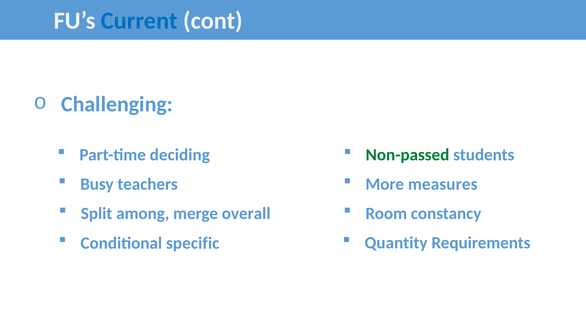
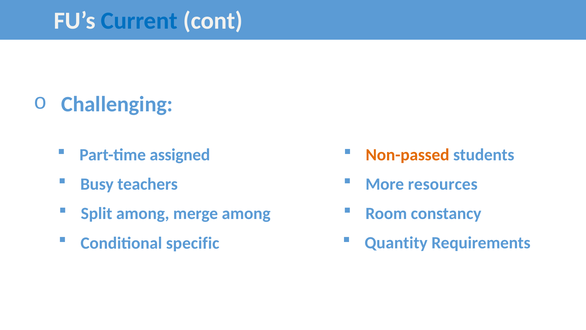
deciding: deciding -> assigned (180, 155)
Non-passed colour: green -> orange (408, 155)
measures: measures -> resources (443, 184)
merge overall: overall -> among (246, 213)
